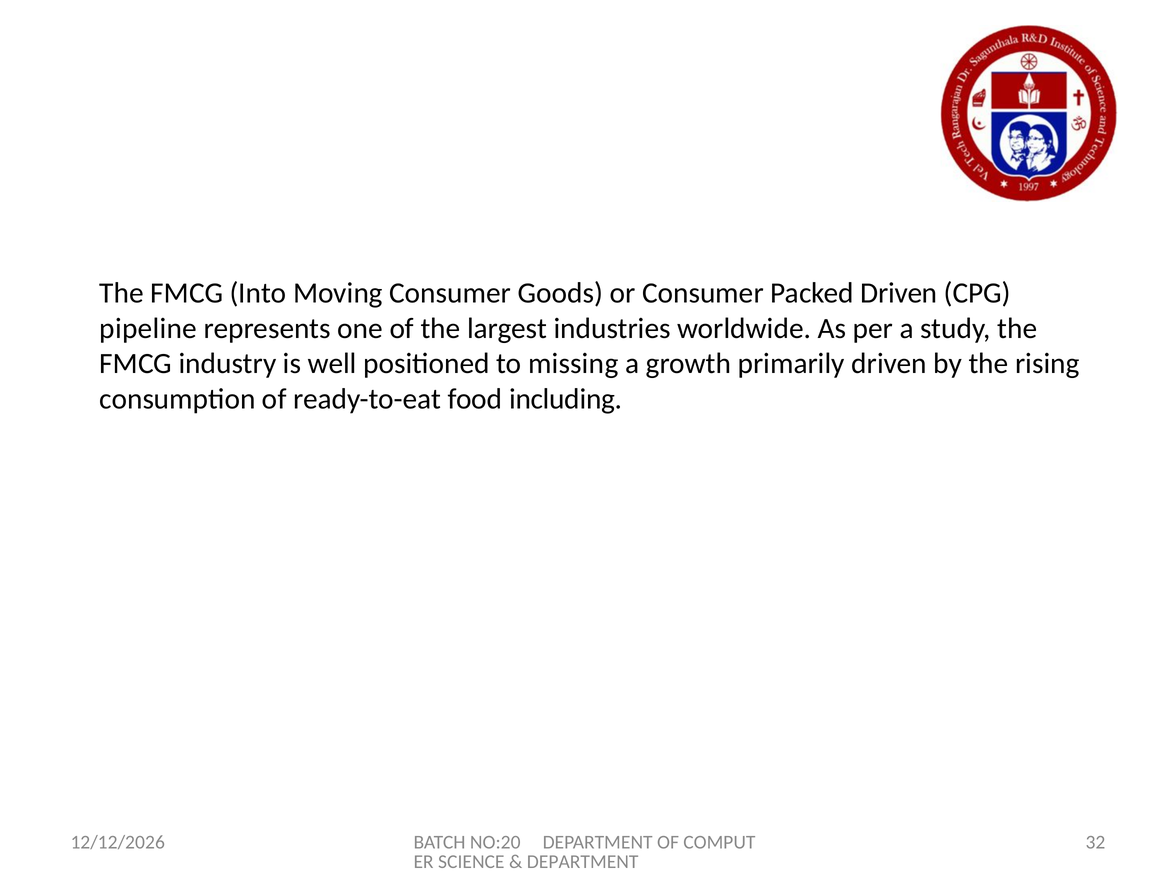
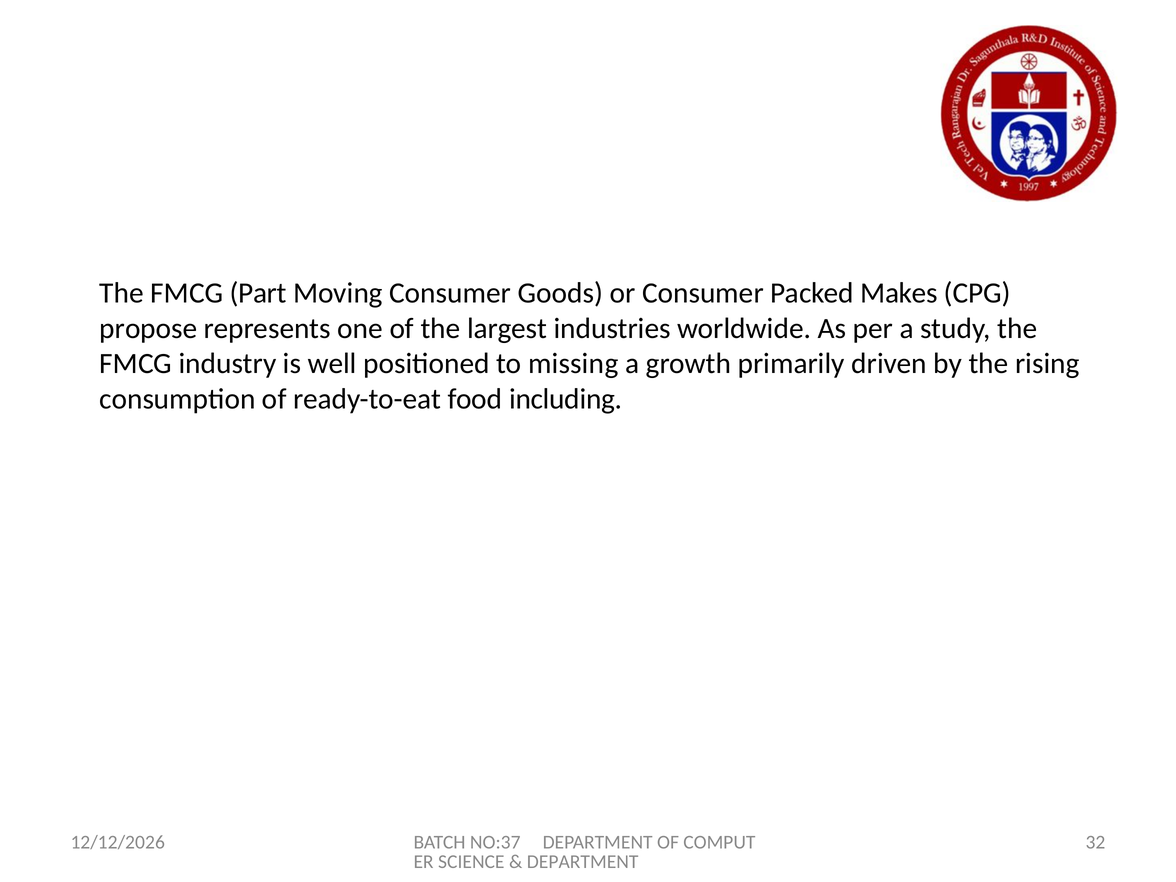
Into: Into -> Part (258, 293)
Packed Driven: Driven -> Makes (899, 293)
pipeline: pipeline -> propose (148, 328)
NO:20: NO:20 -> NO:37 (495, 842)
